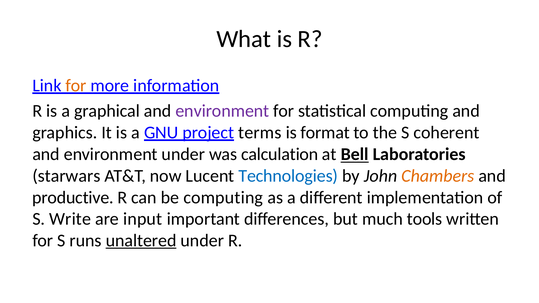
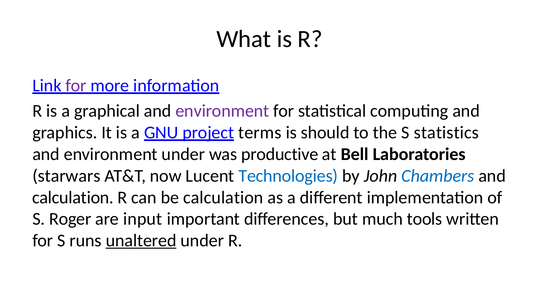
for colour: orange -> purple (76, 85)
format: format -> should (325, 133)
coherent: coherent -> statistics (446, 133)
calculation: calculation -> productive (280, 154)
Bell underline: present -> none (355, 154)
Chambers colour: orange -> blue (438, 176)
productive: productive -> calculation (73, 198)
be computing: computing -> calculation (223, 198)
Write: Write -> Roger (70, 219)
